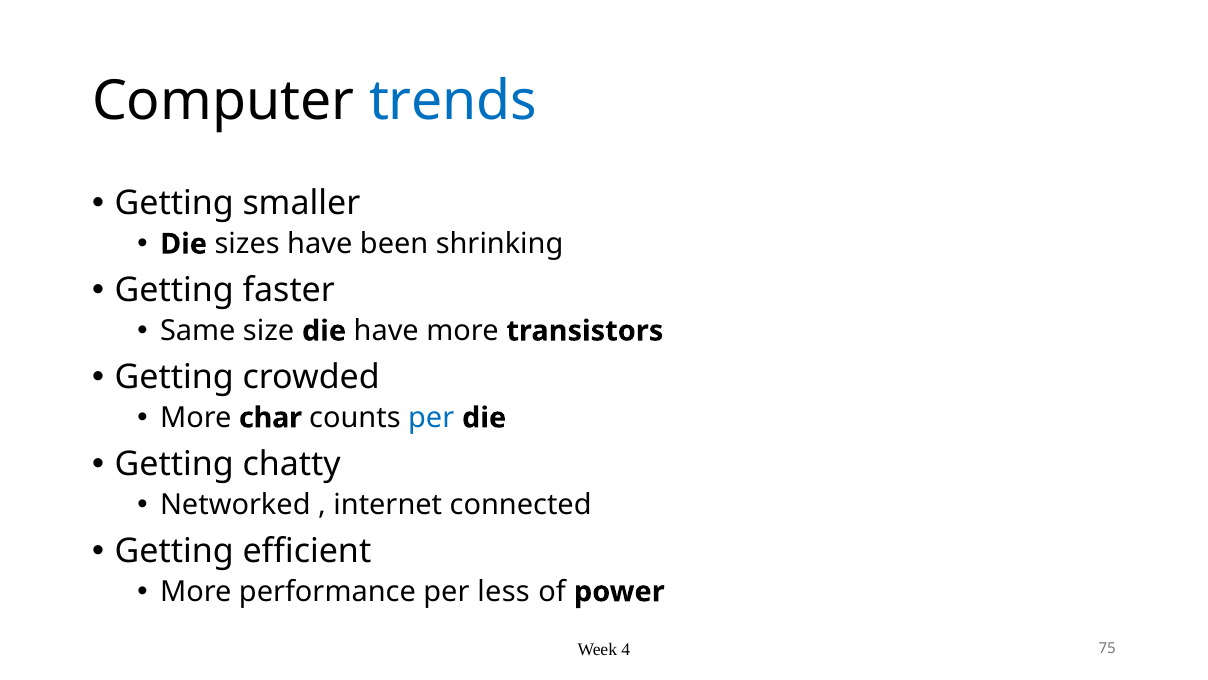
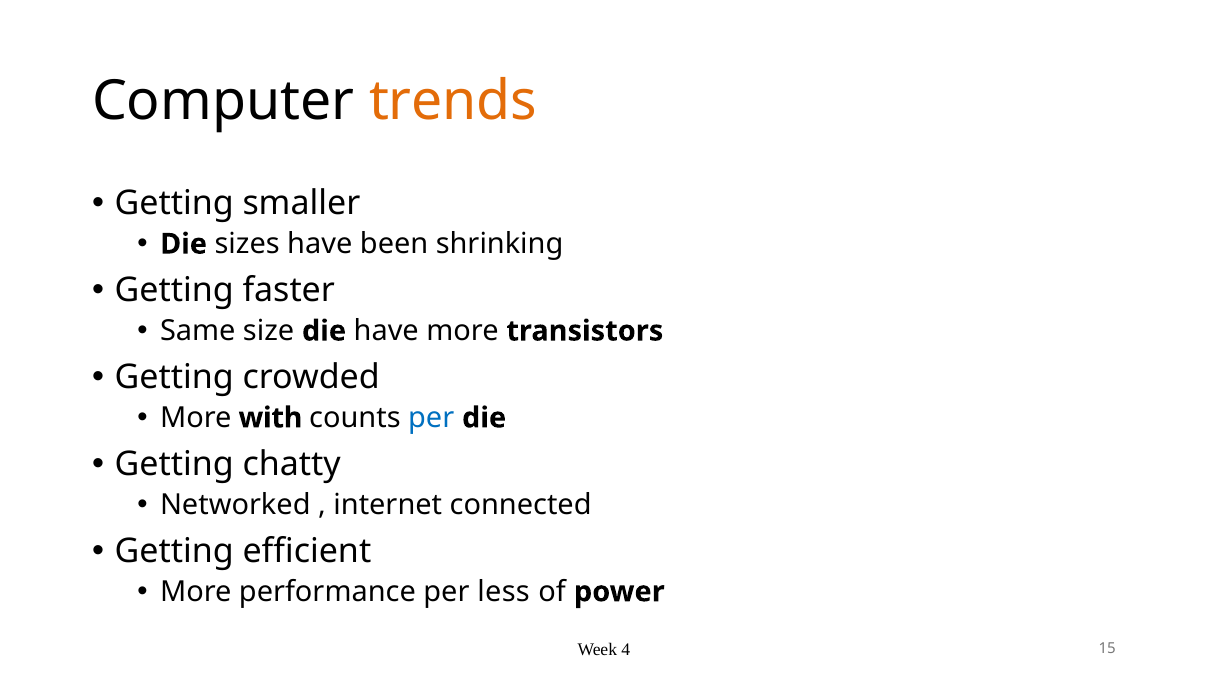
trends colour: blue -> orange (453, 101)
char: char -> with (270, 418)
75: 75 -> 15 (1107, 648)
